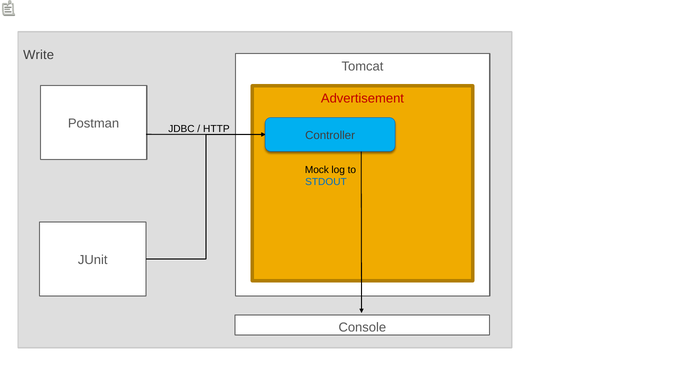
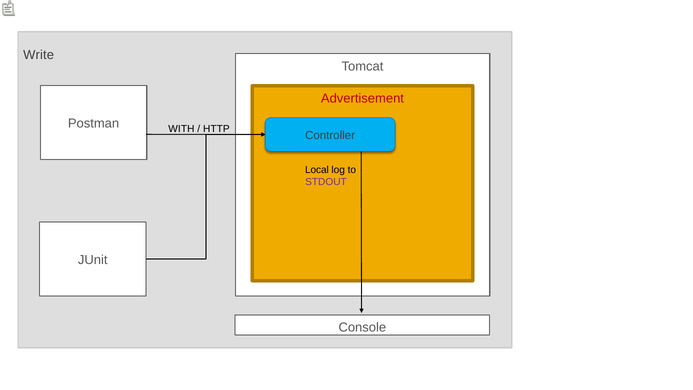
JDBC: JDBC -> WITH (181, 129)
Mock: Mock -> Local (317, 170)
STDOUT colour: blue -> purple (326, 182)
